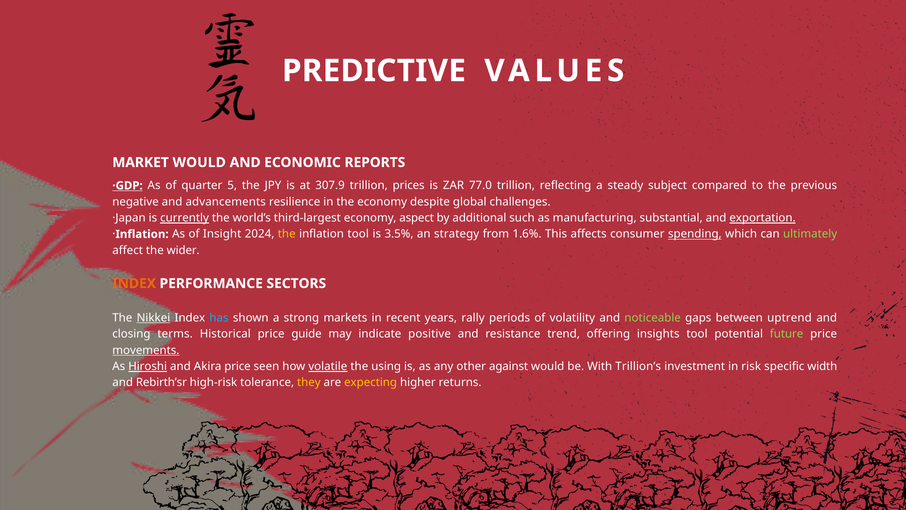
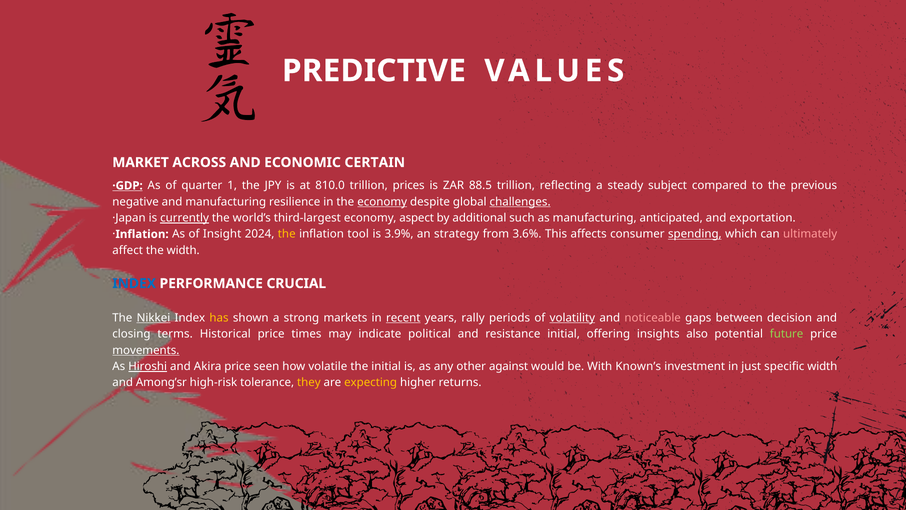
MARKET WOULD: WOULD -> ACROSS (199, 162)
REPORTS: REPORTS -> CERTAIN (375, 162)
5: 5 -> 1 (232, 186)
307.9: 307.9 -> 810.0 (330, 186)
77.0: 77.0 -> 88.5 (480, 186)
and advancements: advancements -> manufacturing (226, 202)
economy underline: none -> present (382, 202)
challenges underline: none -> present (520, 202)
substantial: substantial -> anticipated (671, 218)
exportation underline: present -> none (763, 218)
3.5%: 3.5% -> 3.9% (399, 234)
1.6%: 1.6% -> 3.6% (527, 234)
ultimately colour: light green -> pink (810, 234)
the wider: wider -> width (183, 250)
INDEX colour: orange -> blue (134, 283)
SECTORS: SECTORS -> CRUCIAL (296, 283)
has colour: light blue -> yellow (219, 318)
recent underline: none -> present (403, 318)
volatility underline: none -> present (572, 318)
noticeable colour: light green -> pink (653, 318)
uptrend: uptrend -> decision (790, 318)
guide: guide -> times (306, 334)
positive: positive -> political (430, 334)
resistance trend: trend -> initial (564, 334)
insights tool: tool -> also (697, 334)
volatile underline: present -> none (328, 366)
the using: using -> initial (386, 366)
Trillion’s: Trillion’s -> Known’s (638, 366)
risk: risk -> just (751, 366)
Rebirth’sr: Rebirth’sr -> Among’sr (161, 382)
